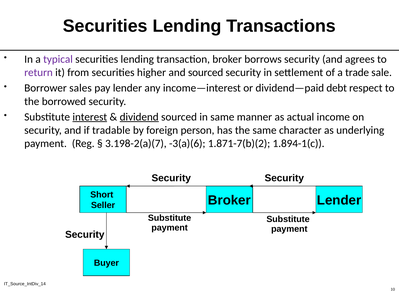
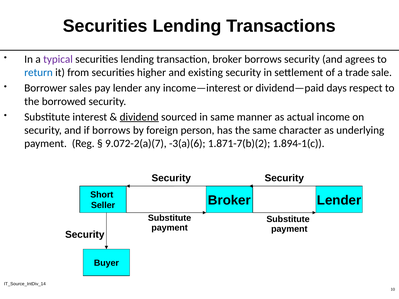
return colour: purple -> blue (39, 73)
and sourced: sourced -> existing (206, 73)
debt: debt -> days (337, 88)
interest underline: present -> none (90, 117)
if tradable: tradable -> borrows (111, 130)
3.198-2(a)(7: 3.198-2(a)(7 -> 9.072-2(a)(7 (136, 144)
